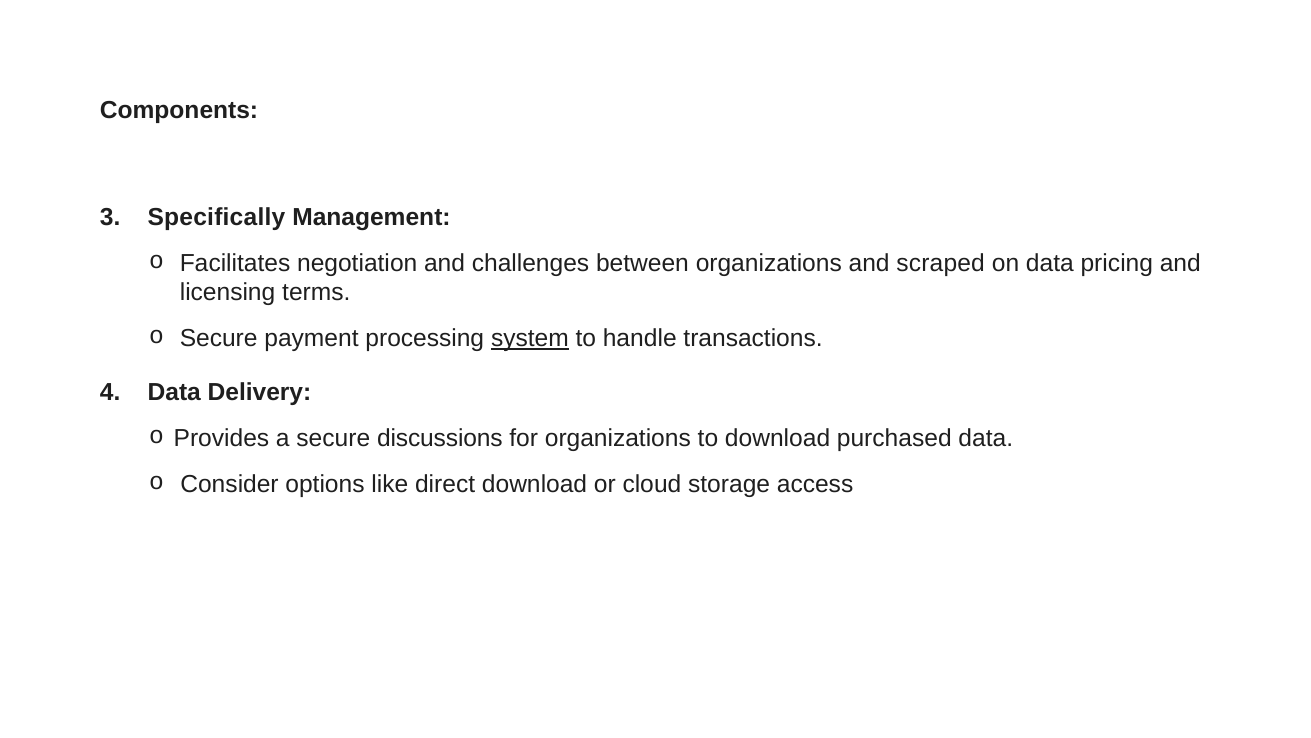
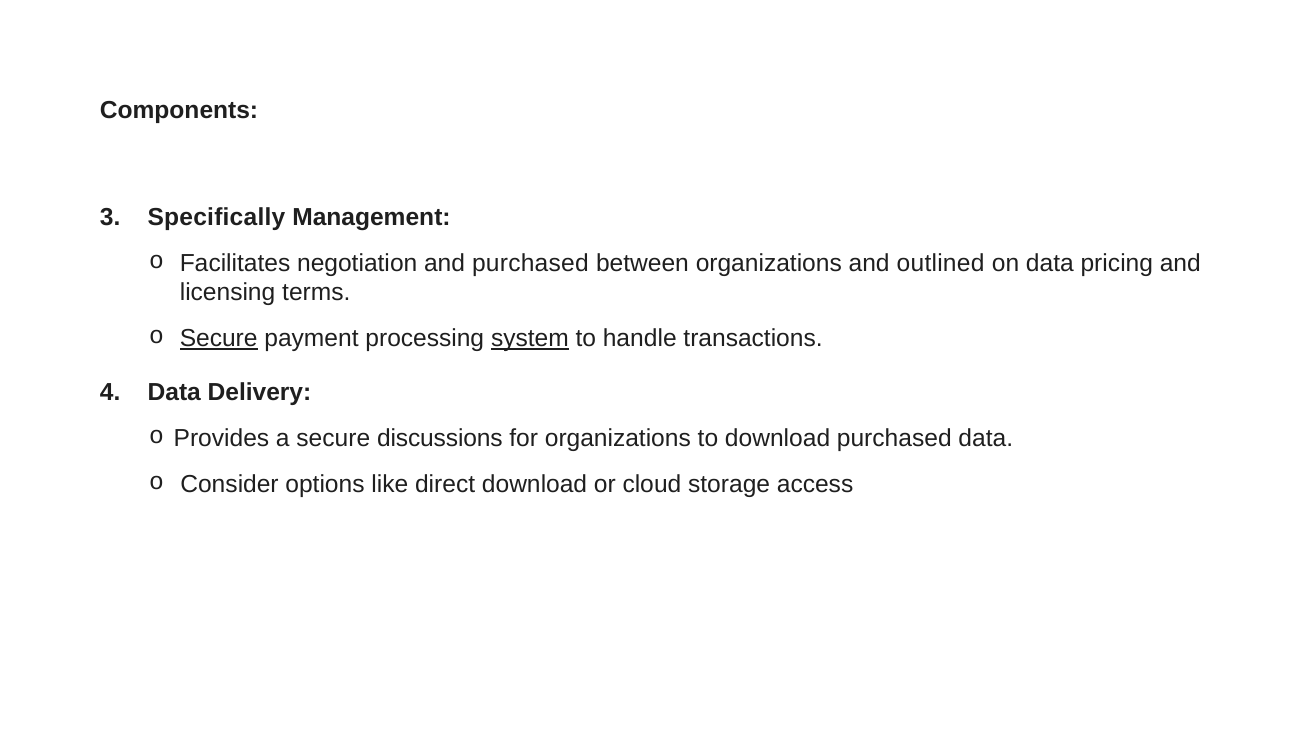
and challenges: challenges -> purchased (530, 263)
scraped: scraped -> outlined (941, 263)
Secure underline: none -> present (219, 338)
